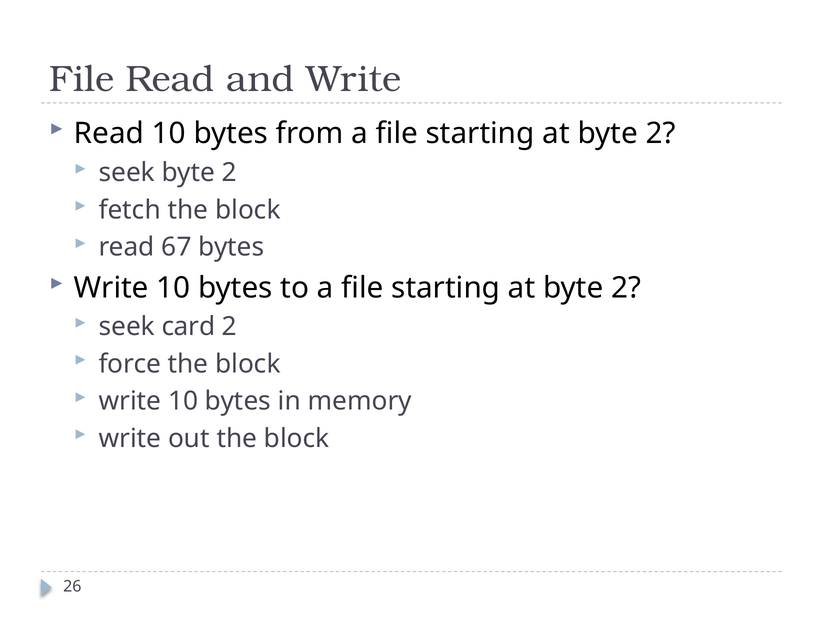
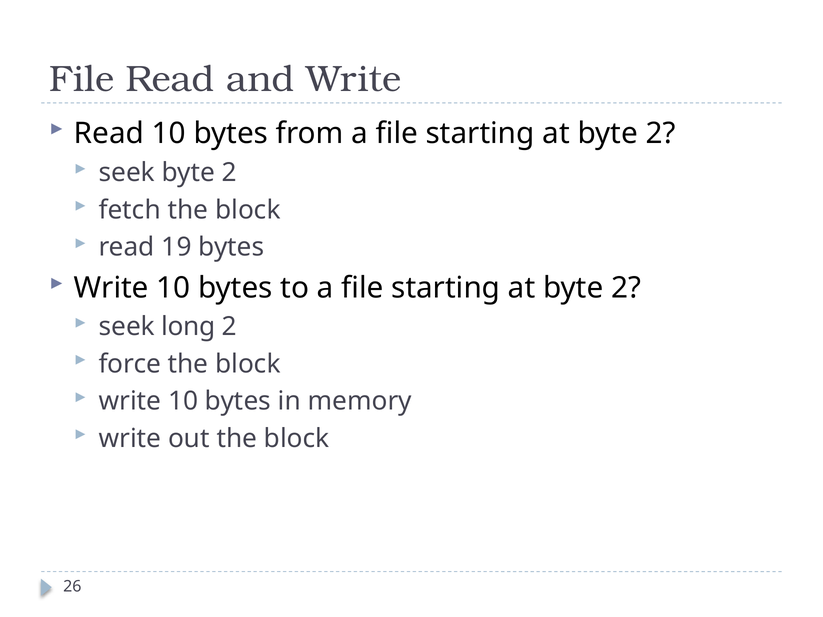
67: 67 -> 19 (177, 247)
card: card -> long (188, 327)
